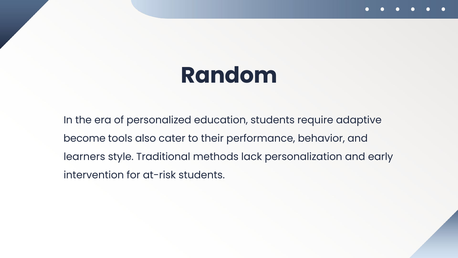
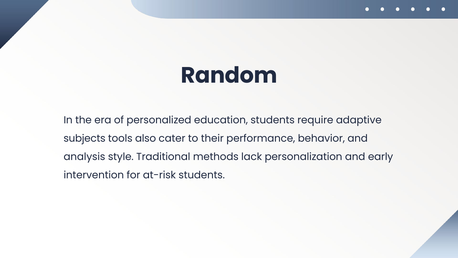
become: become -> subjects (85, 138)
learners: learners -> analysis (84, 157)
